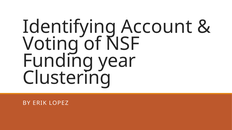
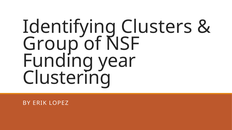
Account: Account -> Clusters (157, 27)
Voting: Voting -> Group (51, 44)
